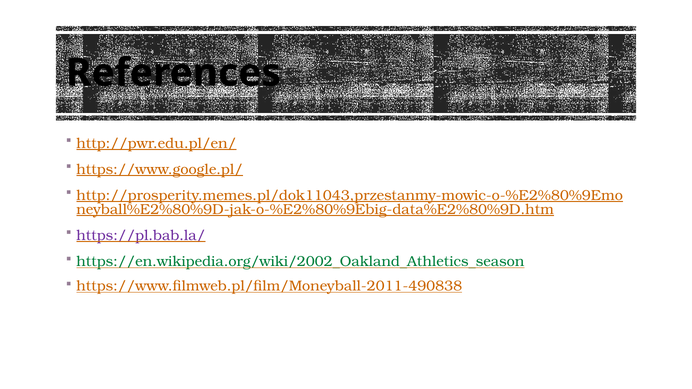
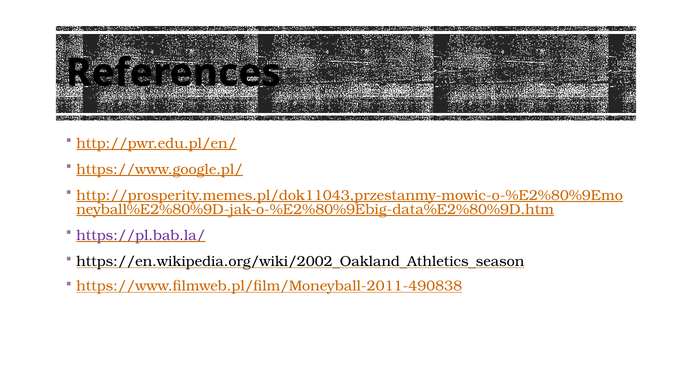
https://en.wikipedia.org/wiki/2002_Oakland_Athletics_season colour: green -> black (300, 262)
